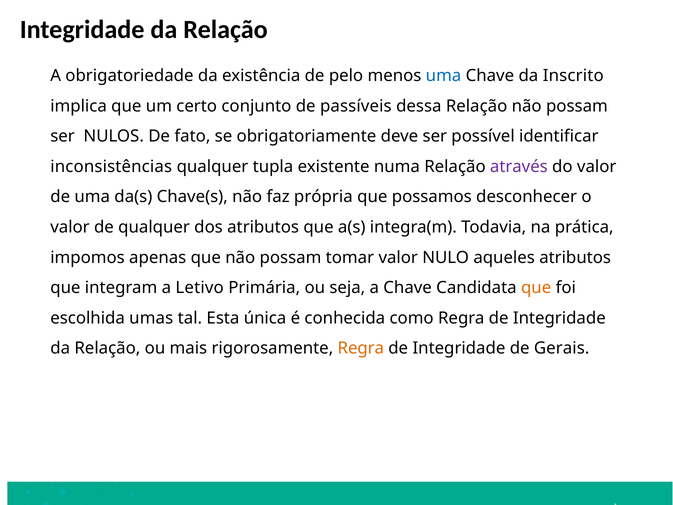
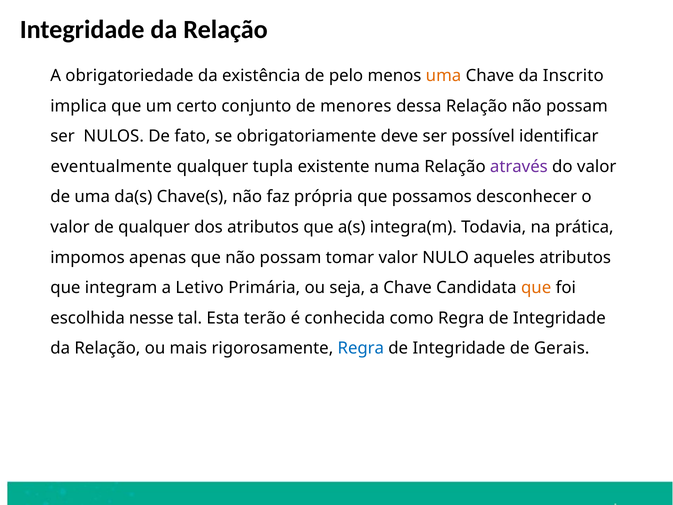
uma colour: blue -> orange (444, 76)
passíveis: passíveis -> menores (356, 106)
inconsistências: inconsistências -> eventualmente (111, 166)
umas: umas -> nesse (151, 318)
única: única -> terão (265, 318)
Regra colour: orange -> blue (361, 348)
